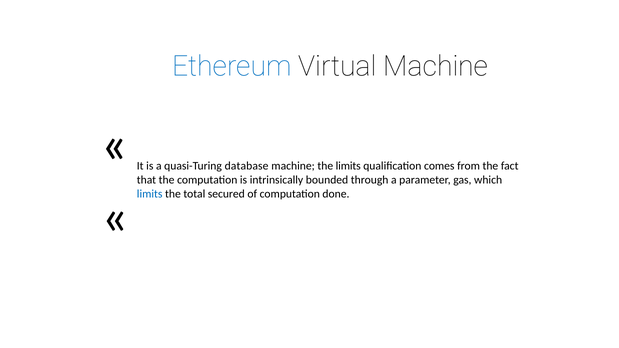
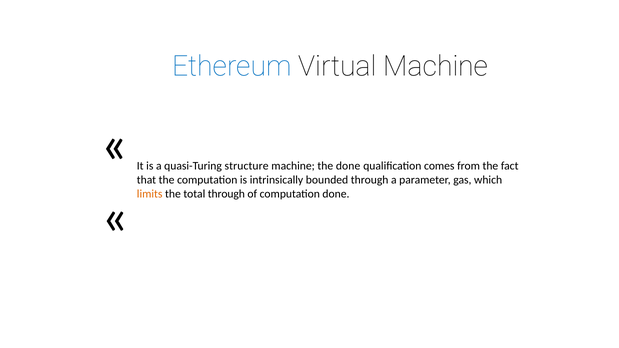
database: database -> structure (247, 166)
the limits: limits -> done (348, 166)
limits colour: blue -> orange (150, 194)
total secured: secured -> through (226, 194)
